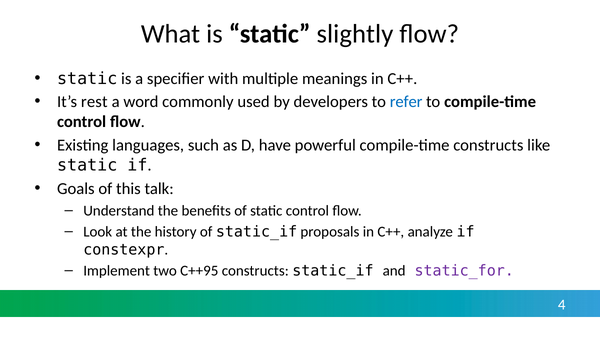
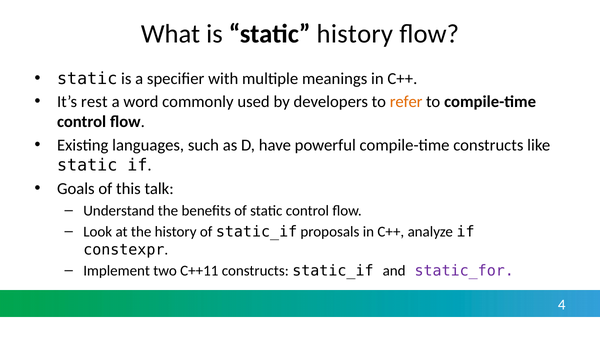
static slightly: slightly -> history (355, 34)
refer colour: blue -> orange (406, 102)
C++95: C++95 -> C++11 (199, 270)
